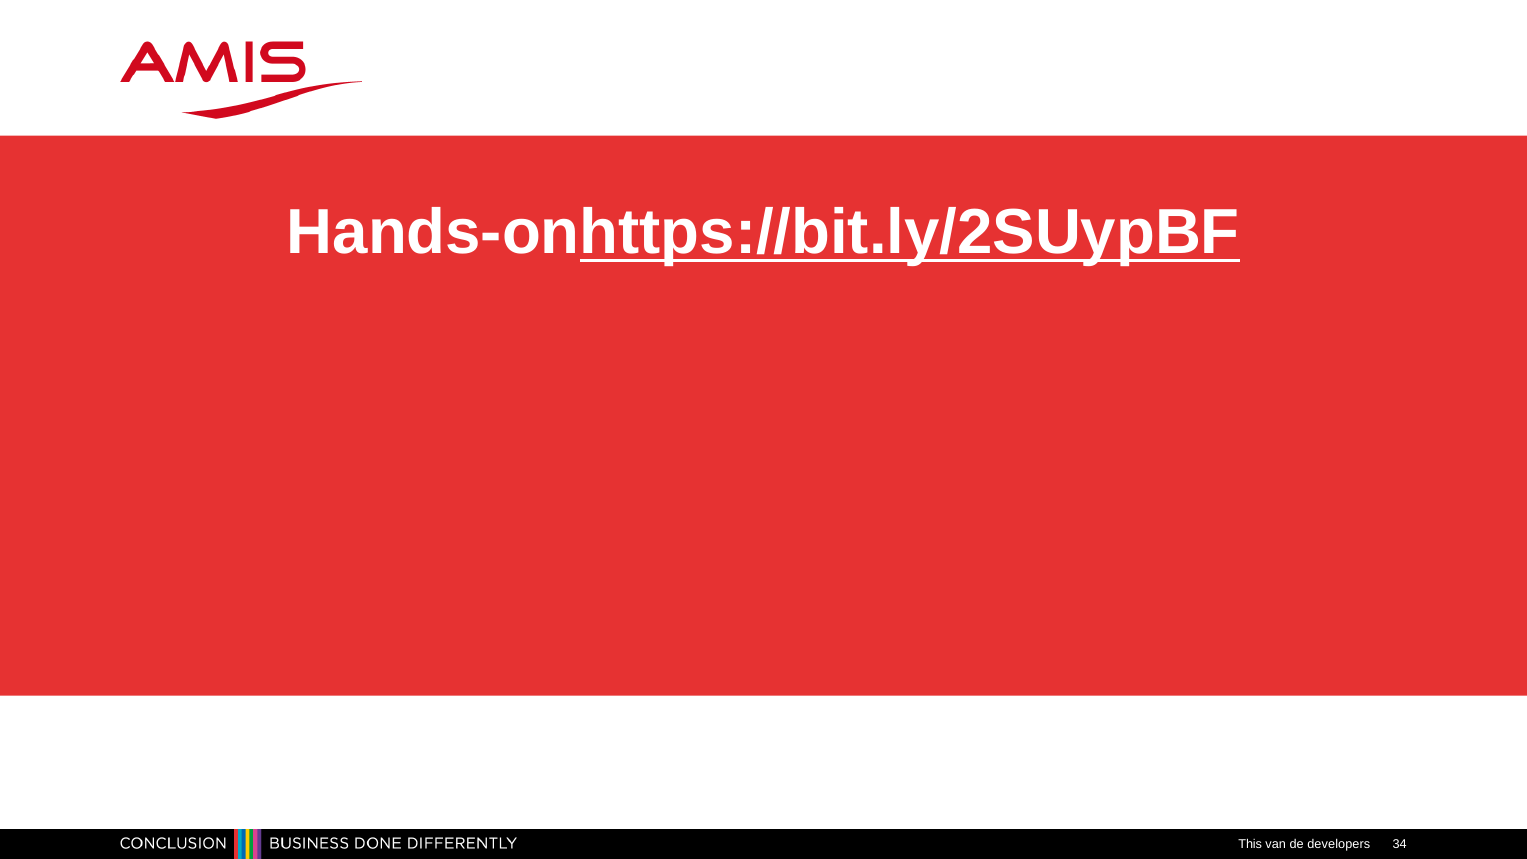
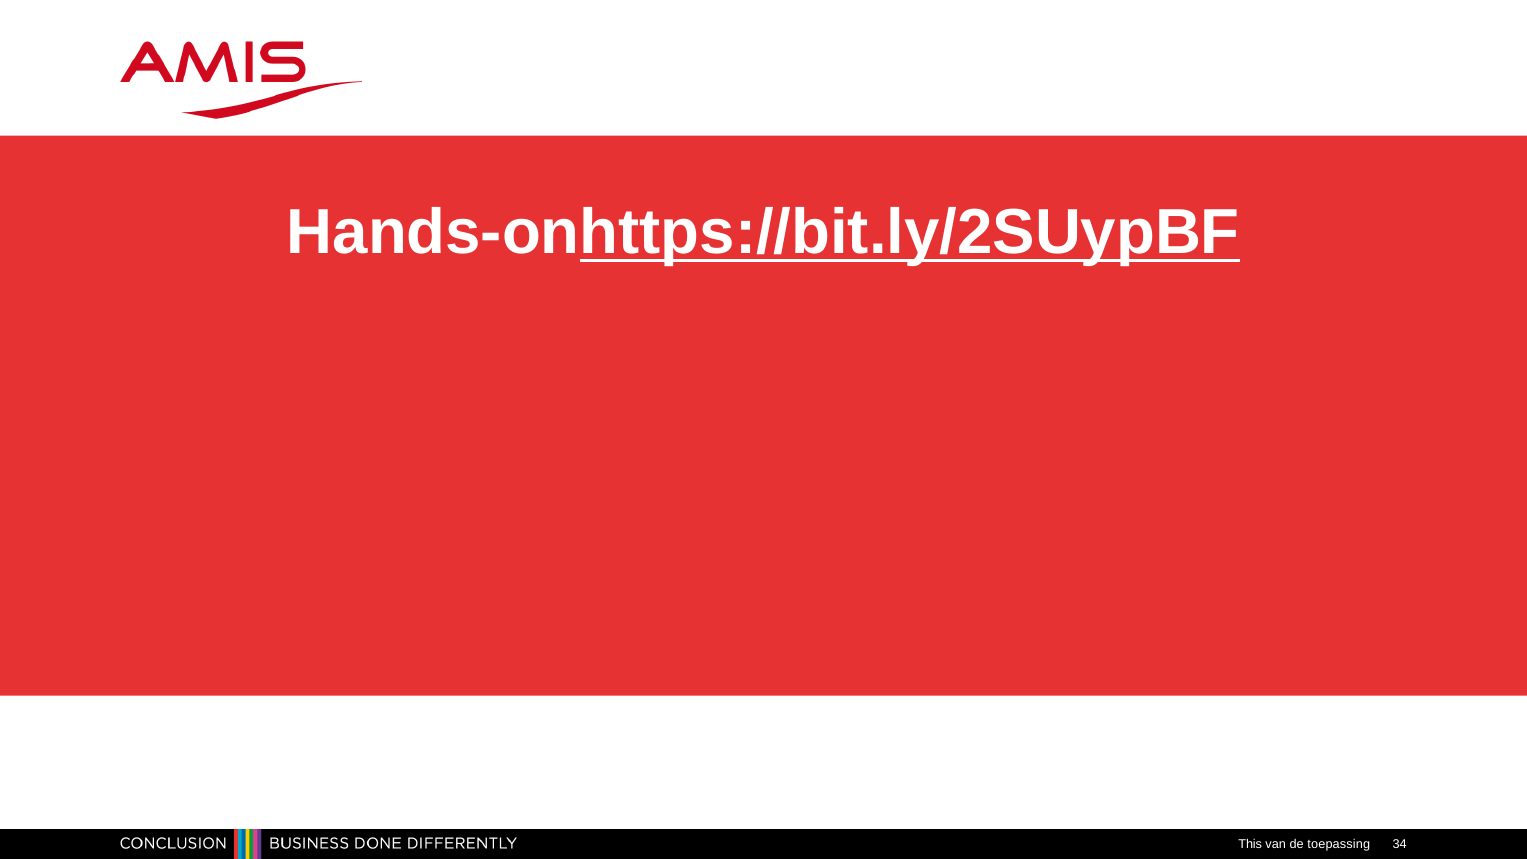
developers: developers -> toepassing (1339, 844)
